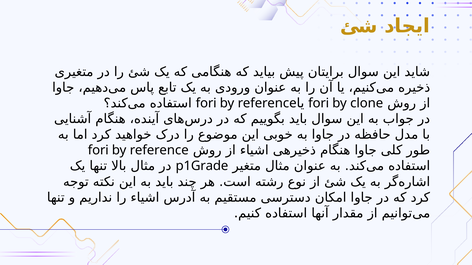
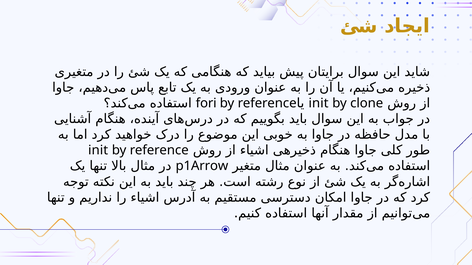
fori: fori -> init (319, 103)
fori: fori -> init (98, 151)
p1Grade: p1Grade -> p1Arrow (202, 166)
